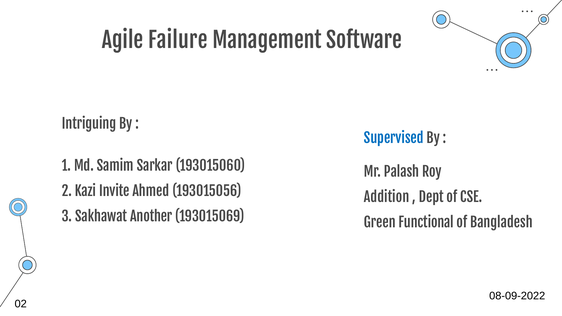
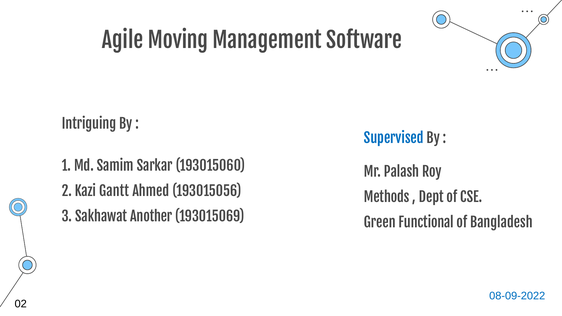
Failure: Failure -> Moving (178, 41)
Invite: Invite -> Gantt (114, 192)
Addition: Addition -> Methods (387, 198)
08-09-2022 colour: black -> blue (517, 296)
